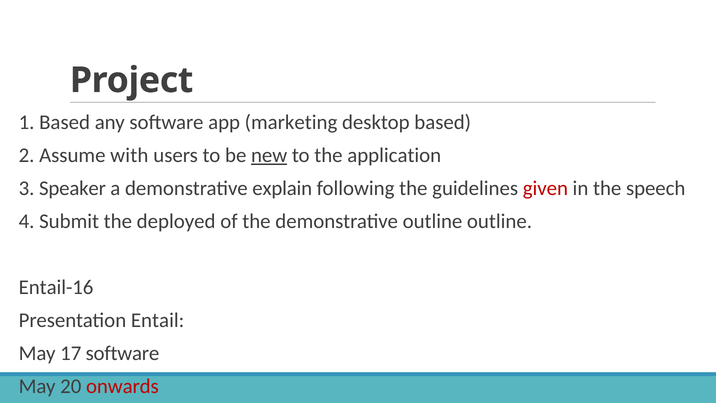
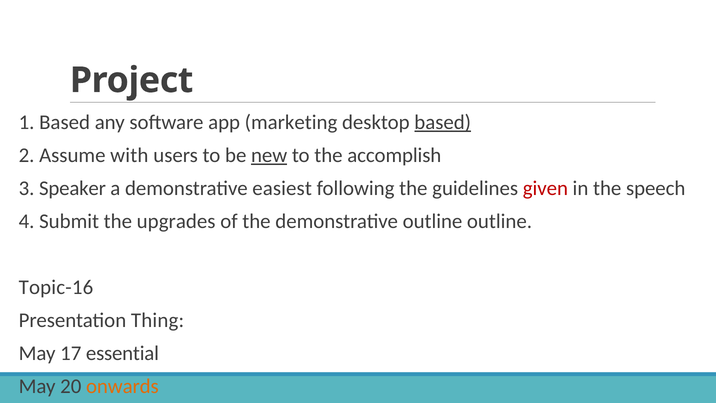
based underline: none -> present (443, 122)
application: application -> accomplish (394, 155)
explain: explain -> easiest (282, 188)
deployed: deployed -> upgrades (176, 221)
Entail-16: Entail-16 -> Topic-16 (56, 287)
Entail: Entail -> Thing (158, 320)
17 software: software -> essential (122, 353)
onwards colour: red -> orange (122, 386)
